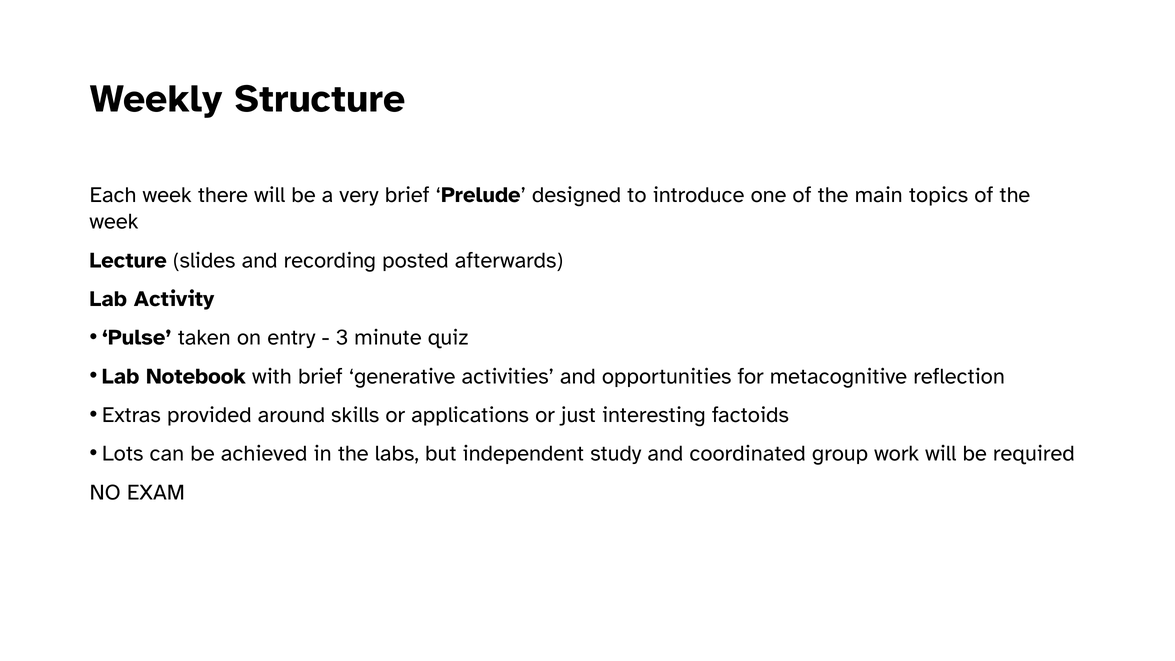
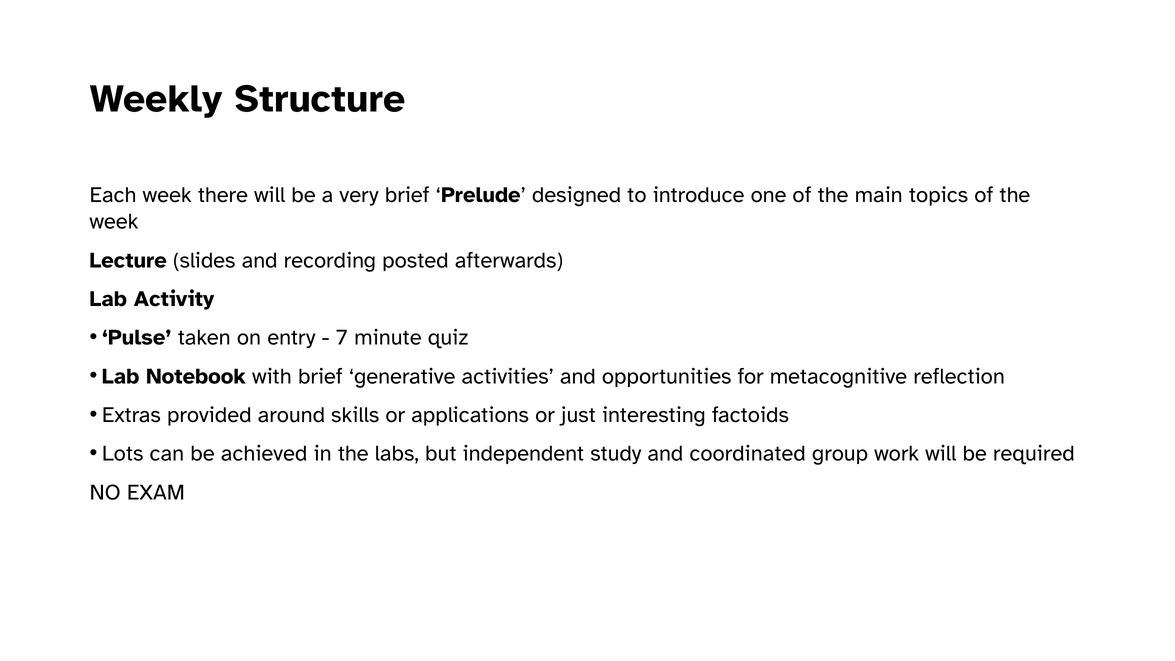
3: 3 -> 7 (342, 338)
